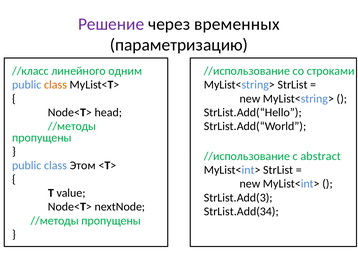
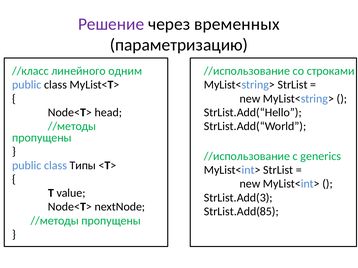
class colour: orange -> black (56, 85)
abstract: abstract -> generics (321, 156)
Этом: Этом -> Типы (83, 166)
StrList.Add(34: StrList.Add(34 -> StrList.Add(85 (241, 212)
